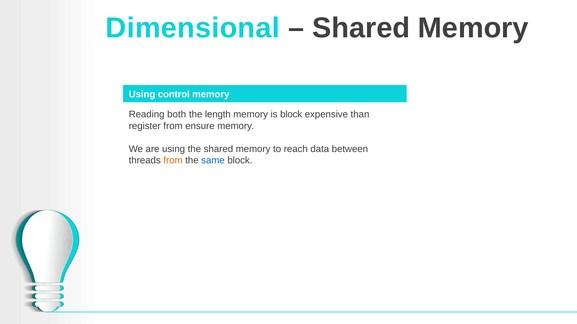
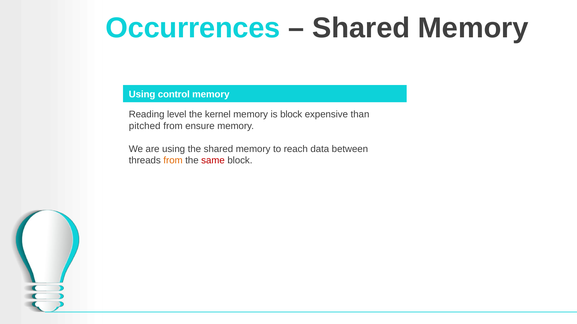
Dimensional: Dimensional -> Occurrences (193, 28)
both: both -> level (177, 115)
length: length -> kernel (218, 115)
register: register -> pitched (145, 126)
same colour: blue -> red (213, 161)
